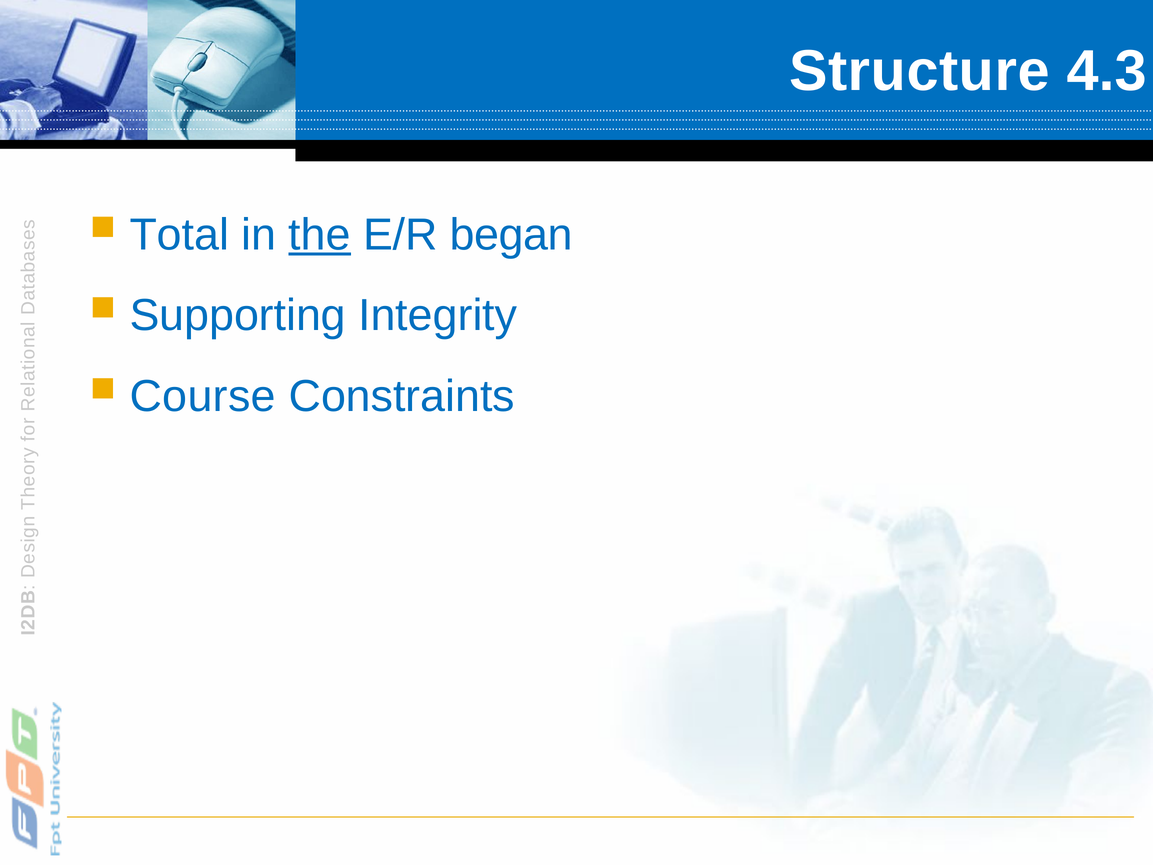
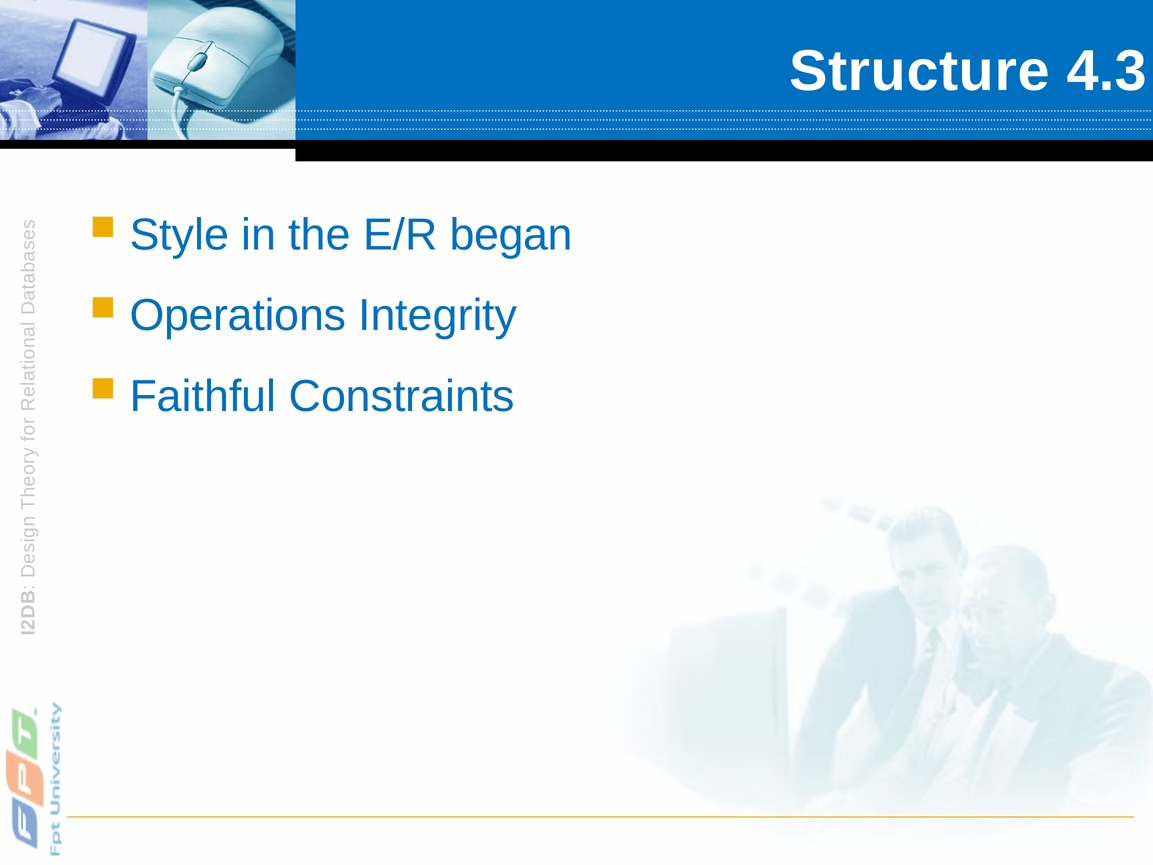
Total: Total -> Style (179, 235)
the underline: present -> none (320, 235)
Supporting: Supporting -> Operations (238, 315)
Course: Course -> Faithful (203, 396)
